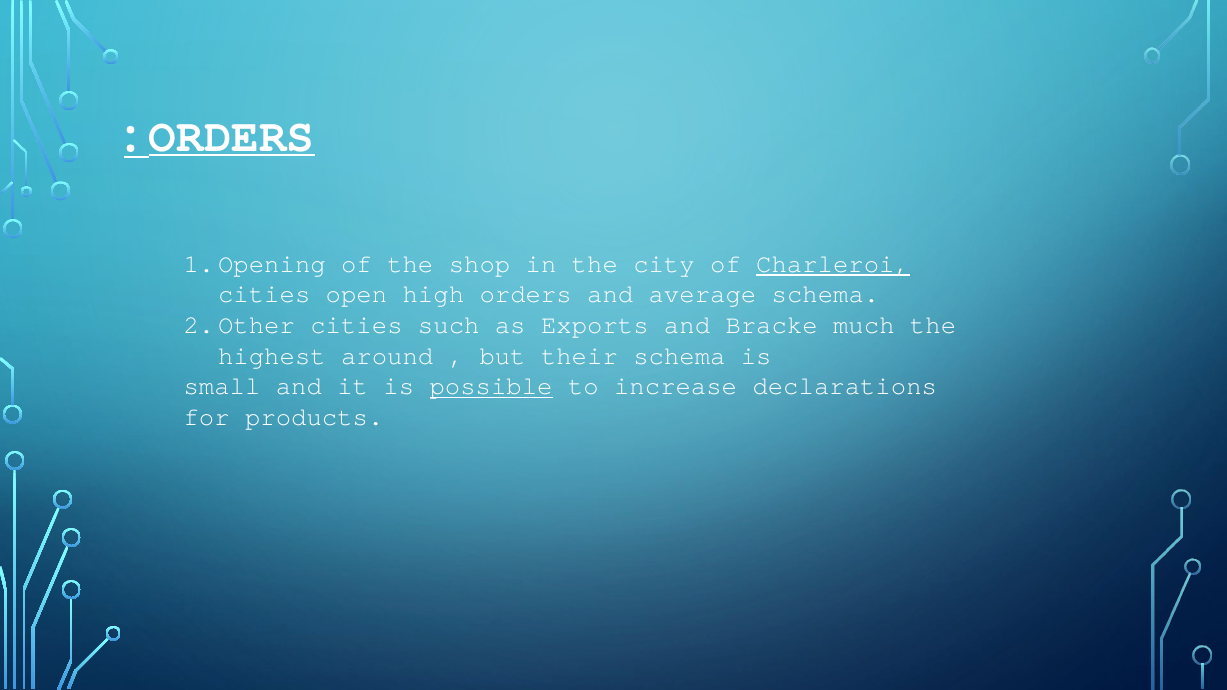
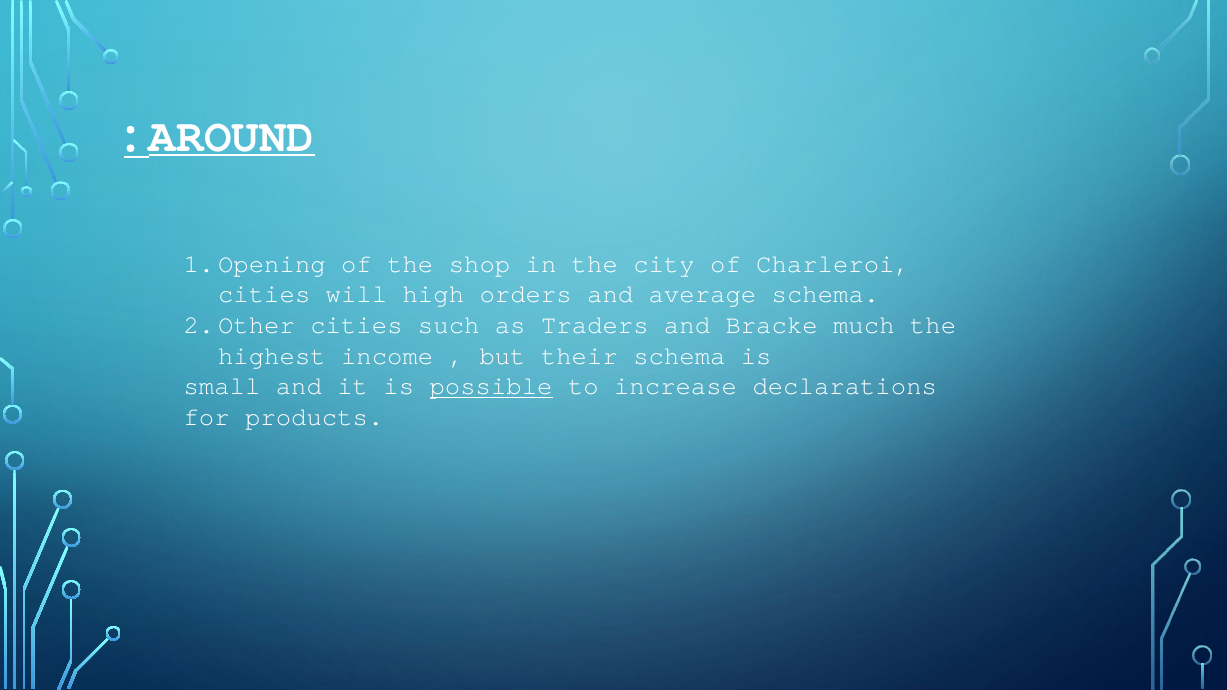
ORDERS: ORDERS -> AROUND (232, 136)
Charleroi underline: present -> none (833, 264)
open: open -> will (356, 295)
Exports: Exports -> Traders (595, 325)
around: around -> income (387, 356)
